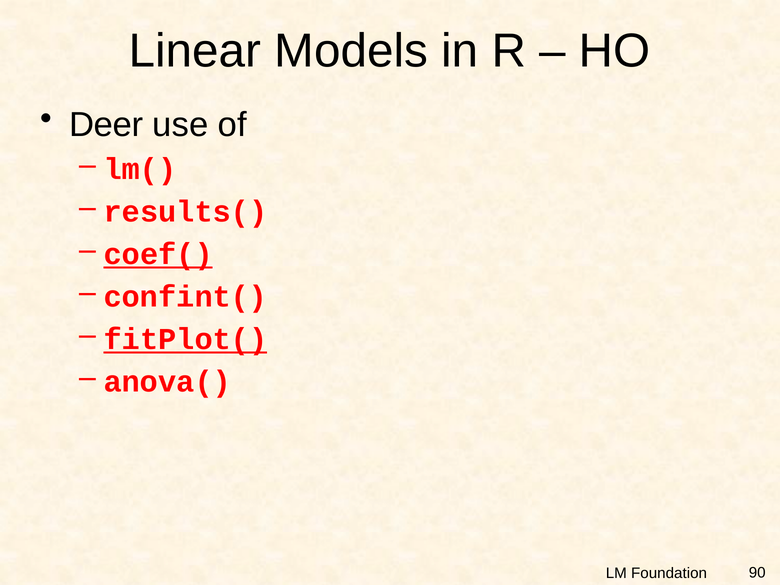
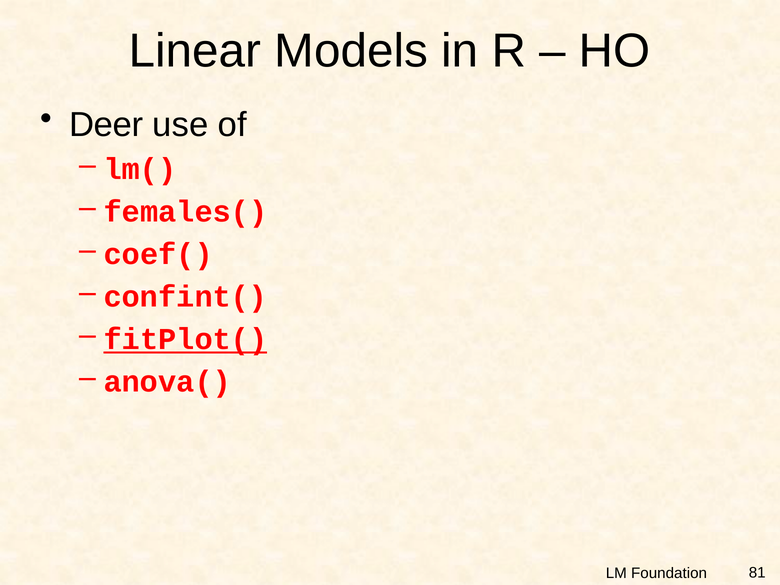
results(: results( -> females( (185, 212)
coef( underline: present -> none (158, 254)
90: 90 -> 81 (757, 573)
